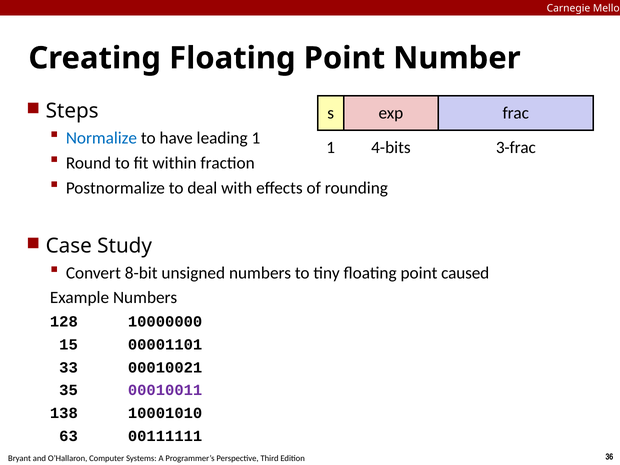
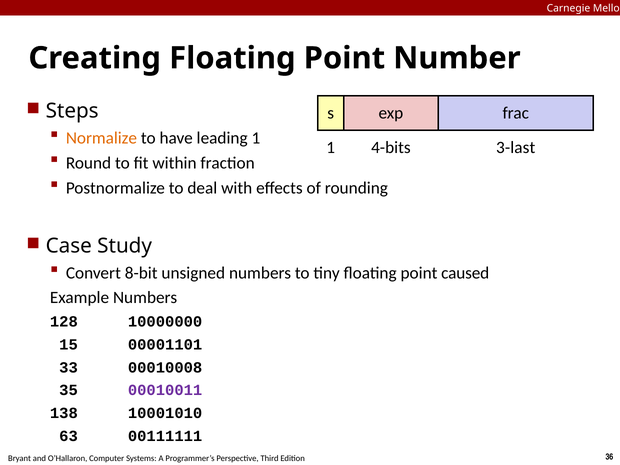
Normalize colour: blue -> orange (101, 138)
3-frac: 3-frac -> 3-last (516, 147)
00010021: 00010021 -> 00010008 (165, 367)
